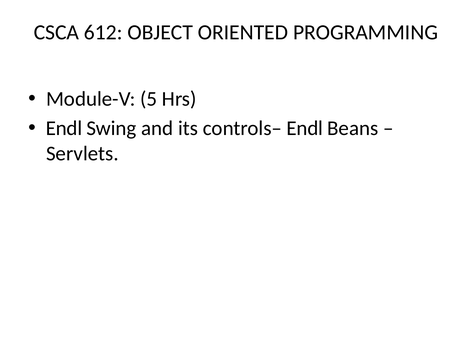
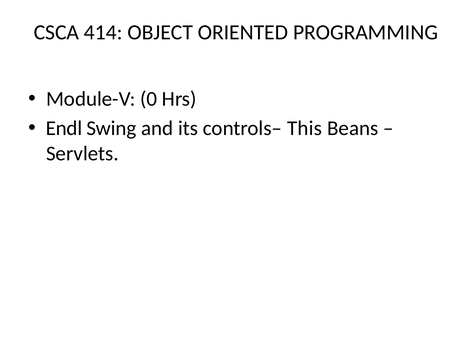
612: 612 -> 414 (103, 32)
5: 5 -> 0 (149, 99)
controls– Endl: Endl -> This (305, 128)
